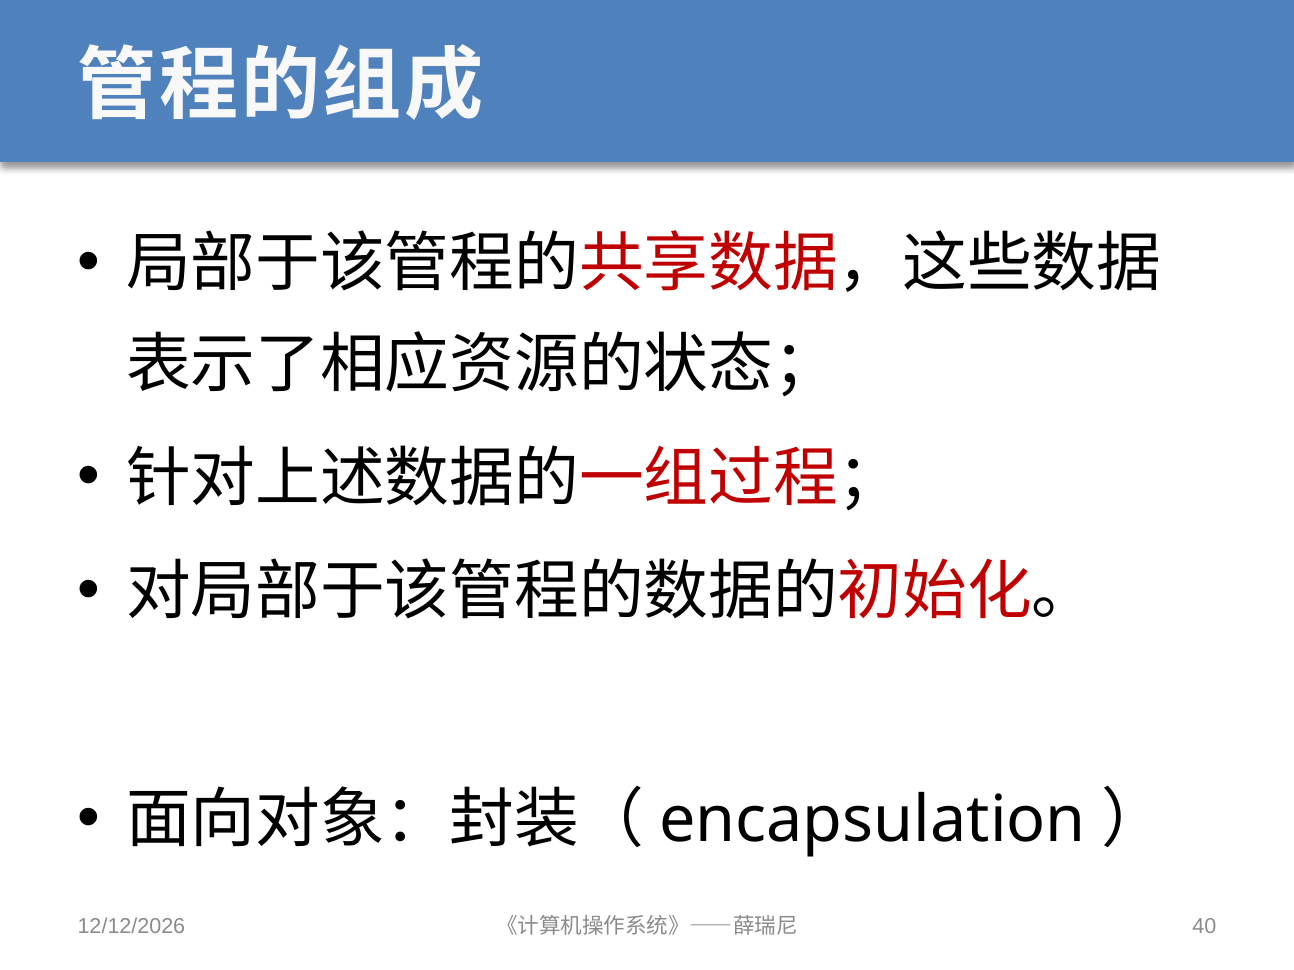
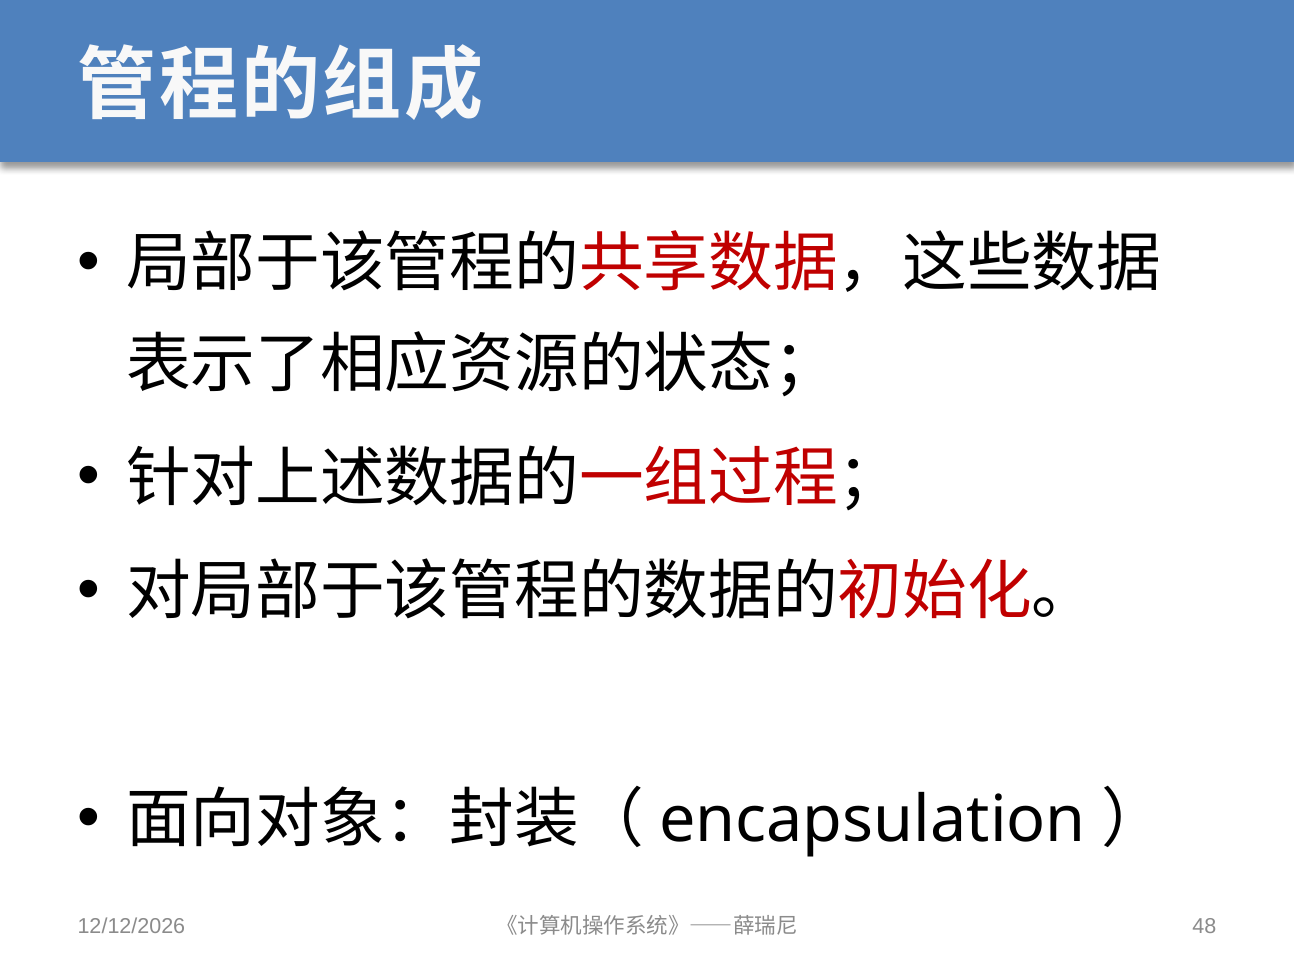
40: 40 -> 48 (1204, 927)
